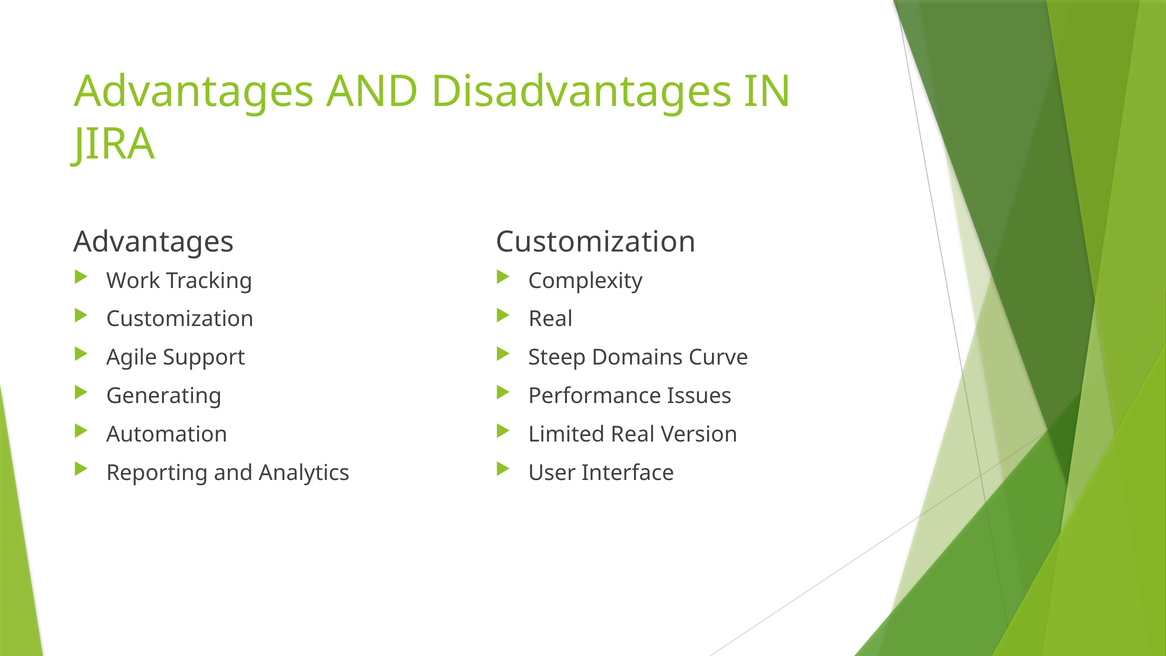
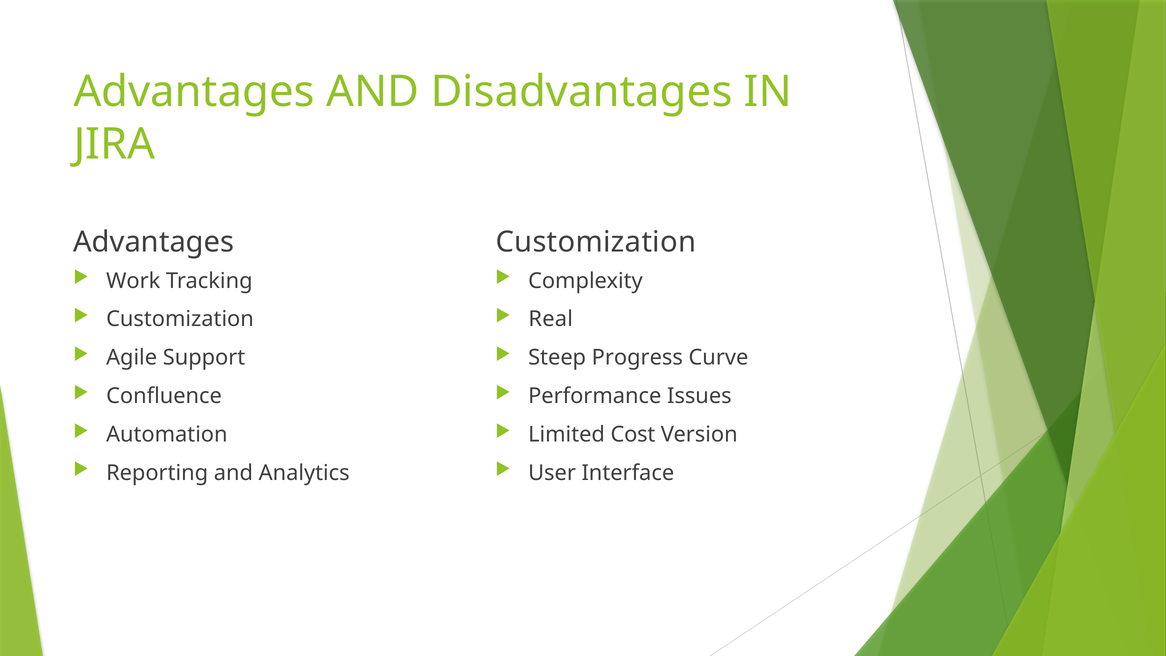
Domains: Domains -> Progress (637, 358)
Generating: Generating -> Confluence (164, 396)
Limited Real: Real -> Cost (633, 434)
